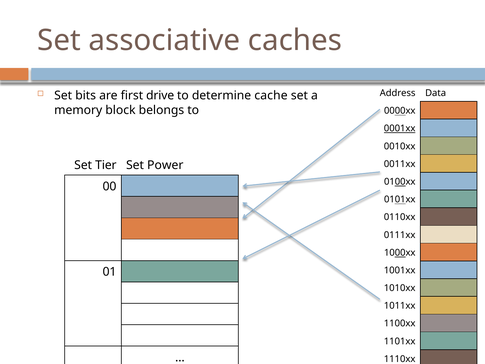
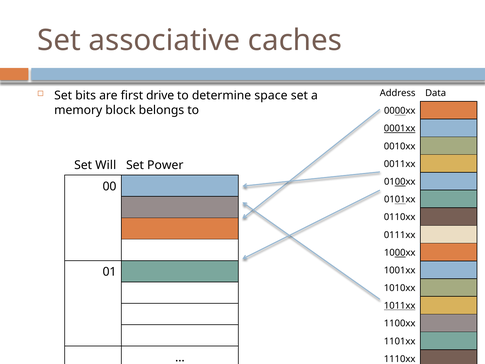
cache: cache -> space (271, 95)
Tier: Tier -> Will (106, 165)
1011xx underline: none -> present (400, 306)
